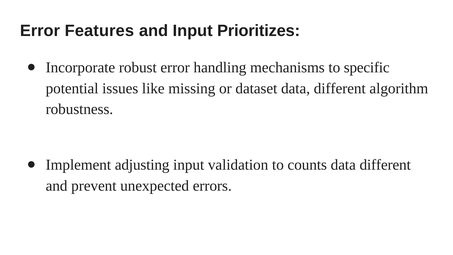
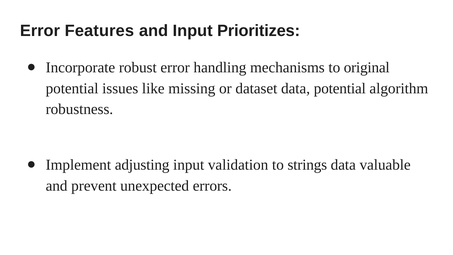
specific: specific -> original (367, 68)
different: different -> potential (340, 88)
counts: counts -> strings (307, 165)
different: different -> valuable (385, 165)
